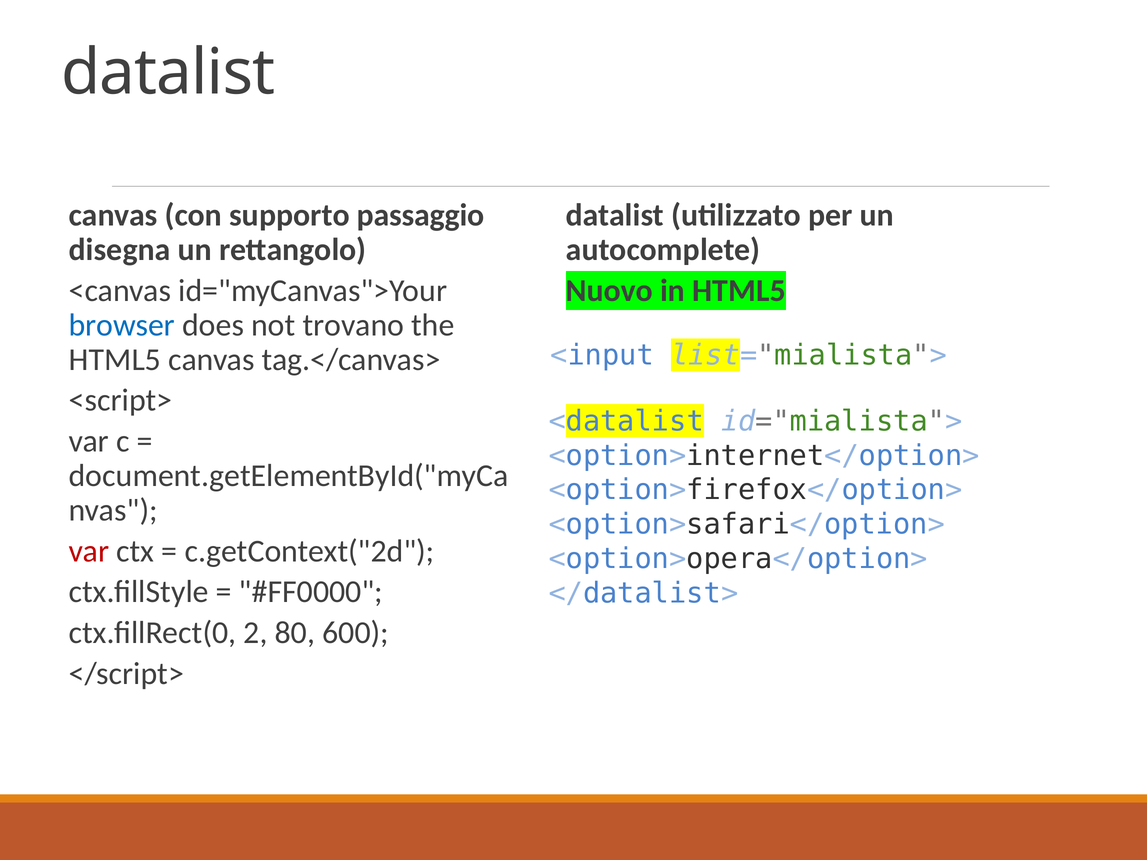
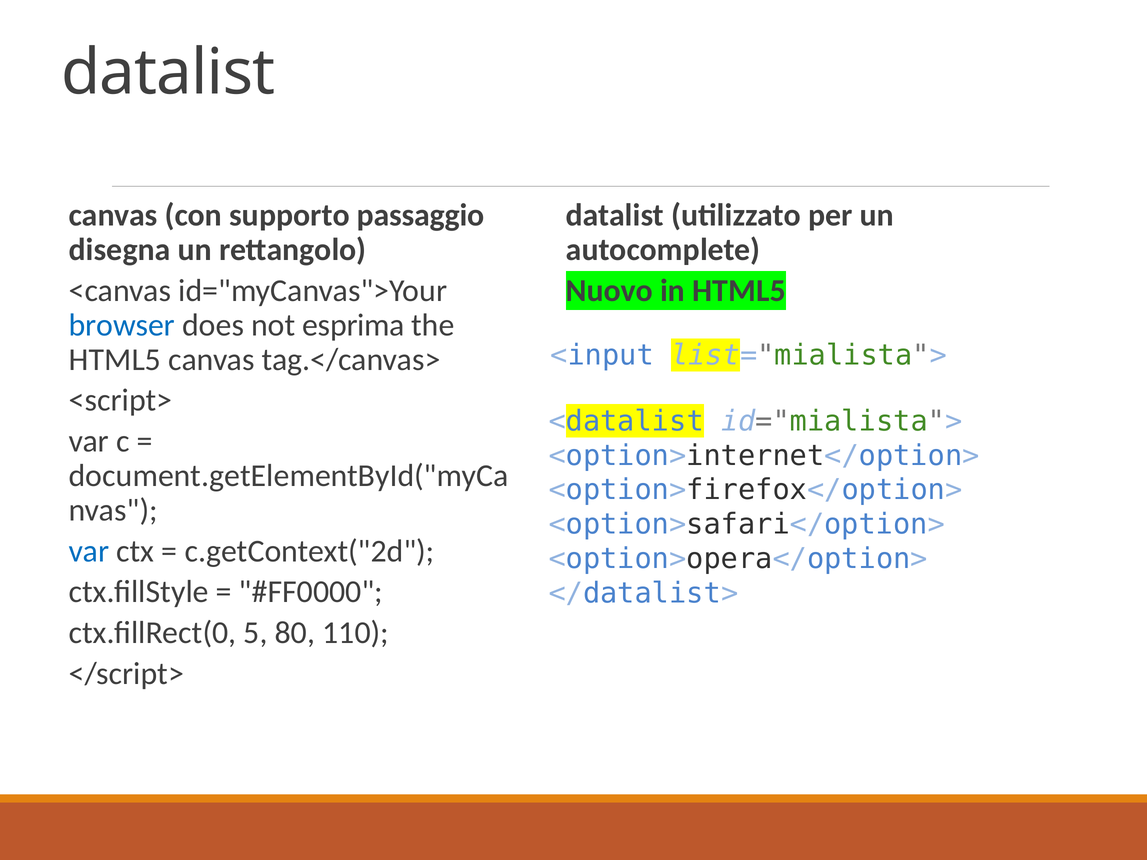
trovano: trovano -> esprima (354, 325)
var colour: red -> blue (89, 551)
2: 2 -> 5 (255, 633)
600: 600 -> 110 (356, 633)
